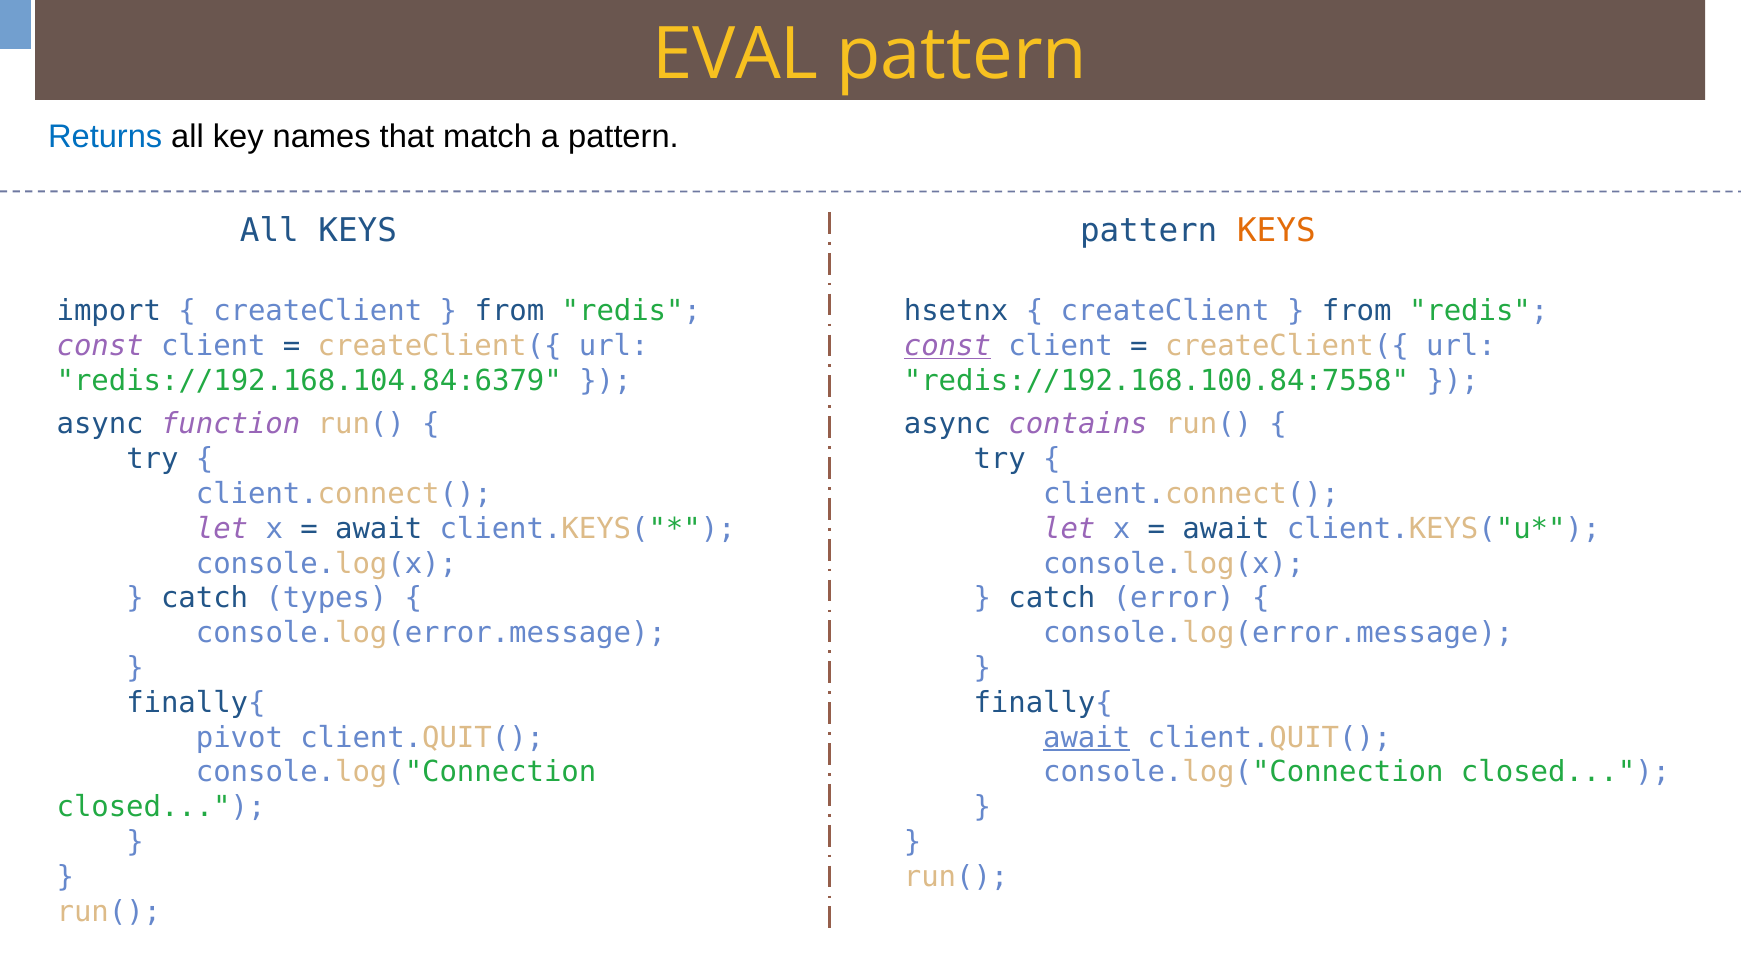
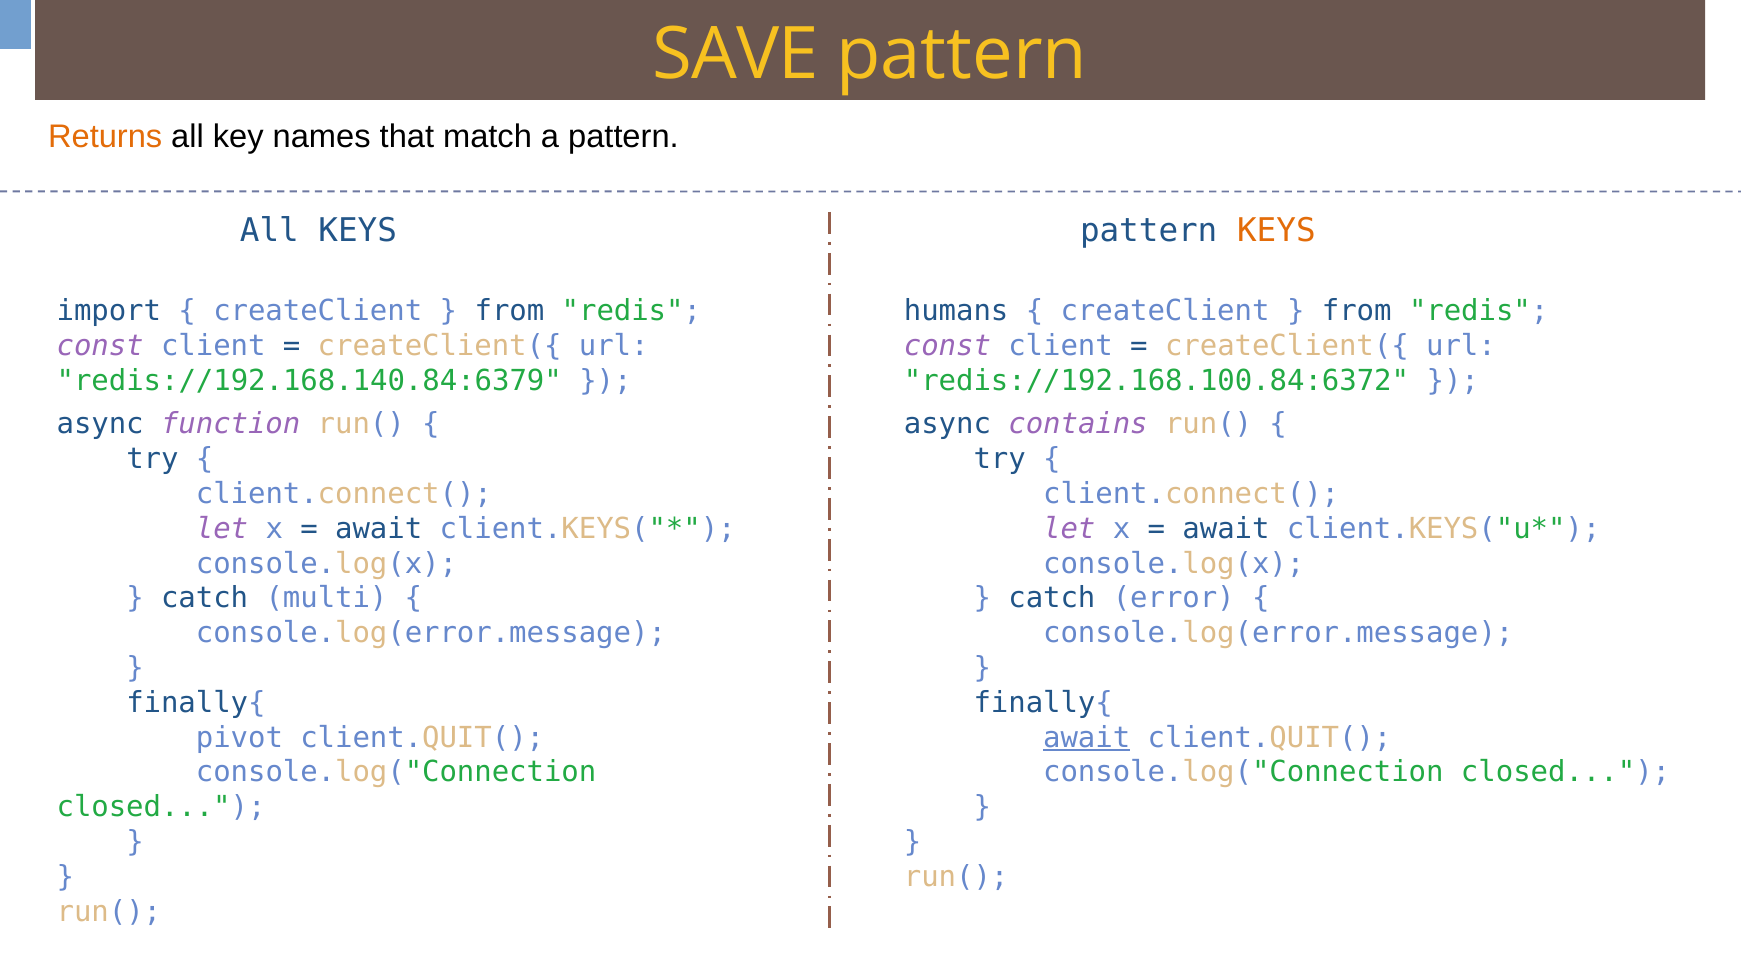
EVAL: EVAL -> SAVE (736, 55)
Returns colour: blue -> orange (105, 137)
hsetnx: hsetnx -> humans (956, 311)
const underline: present -> none (947, 346)
redis://192.168.104.84:6379: redis://192.168.104.84:6379 -> redis://192.168.140.84:6379 (309, 381)
redis://192.168.100.84:7558: redis://192.168.100.84:7558 -> redis://192.168.100.84:6372 (1156, 381)
types: types -> multi (326, 599)
